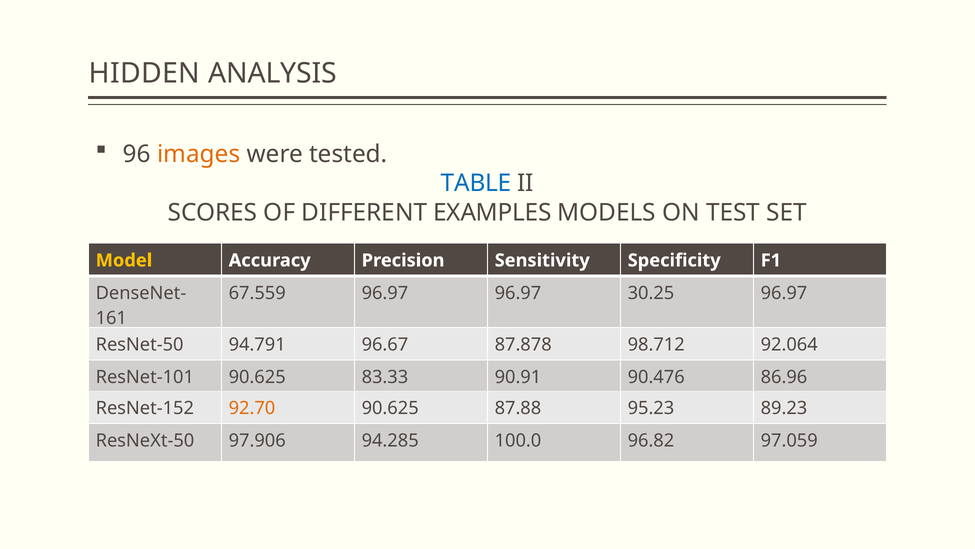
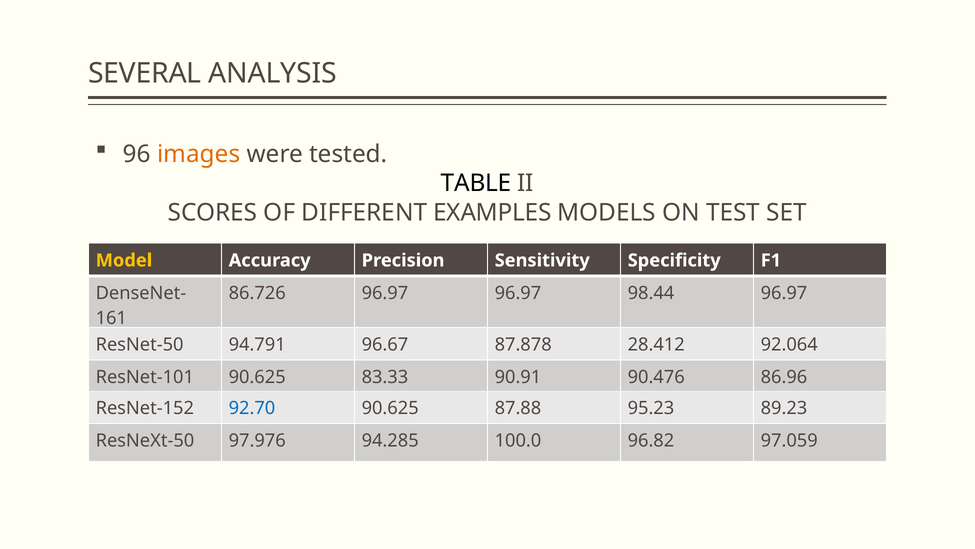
HIDDEN: HIDDEN -> SEVERAL (145, 73)
TABLE colour: blue -> black (476, 183)
67.559: 67.559 -> 86.726 (257, 293)
30.25: 30.25 -> 98.44 (651, 293)
98.712: 98.712 -> 28.412 (656, 344)
92.70 colour: orange -> blue (252, 408)
97.906: 97.906 -> 97.976 (257, 440)
